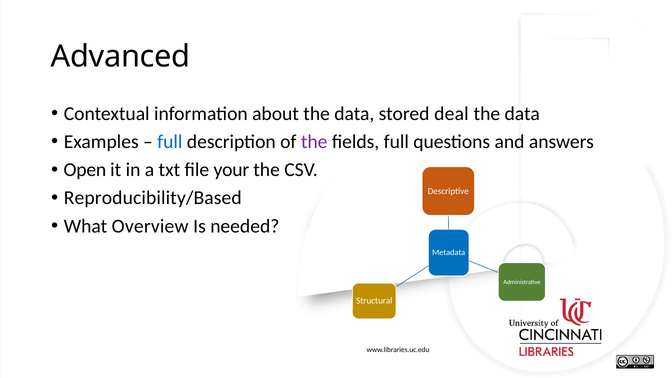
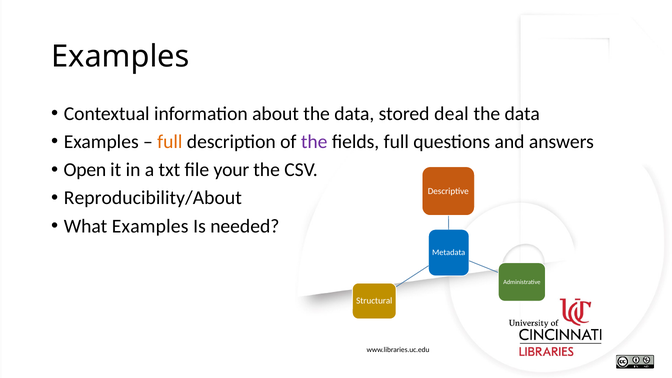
Advanced: Advanced -> Examples (120, 56)
full colour: blue -> orange (170, 142)
Reproducibility/Based: Reproducibility/Based -> Reproducibility/About (153, 198)
What Overview: Overview -> Examples (150, 226)
